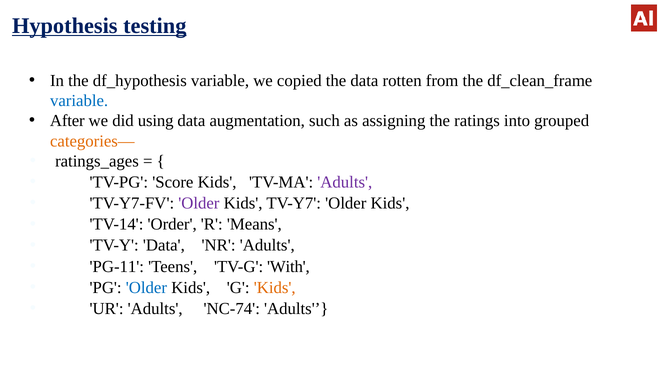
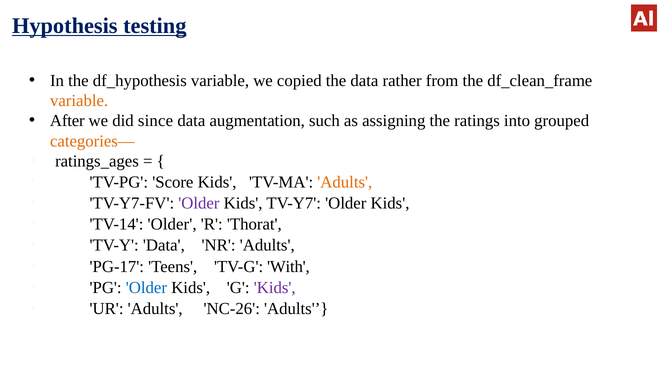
rotten: rotten -> rather (402, 80)
variable colour: blue -> orange (79, 101)
using: using -> since (156, 121)
Adults colour: purple -> orange (345, 182)
TV-14 Order: Order -> Older (172, 224)
Means: Means -> Thorat (254, 224)
PG-11: PG-11 -> PG-17 (117, 266)
Kids colour: orange -> purple (275, 287)
NC-74: NC-74 -> NC-26 (232, 308)
